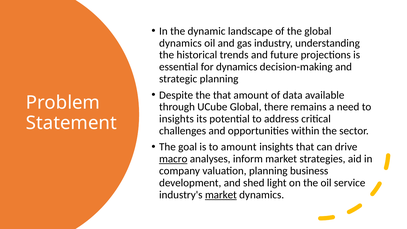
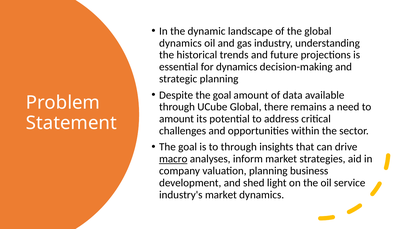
Despite the that: that -> goal (222, 95)
insights: insights -> amount (177, 119)
to amount: amount -> through (239, 147)
market underline: present -> none (221, 195)
